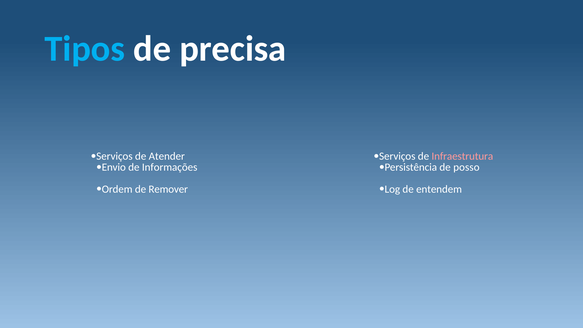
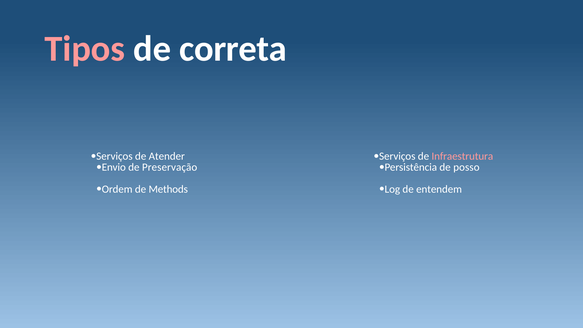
Tipos colour: light blue -> pink (85, 49)
precisa: precisa -> correta (233, 49)
Informações: Informações -> Preservação (170, 167)
Remover: Remover -> Methods (168, 189)
